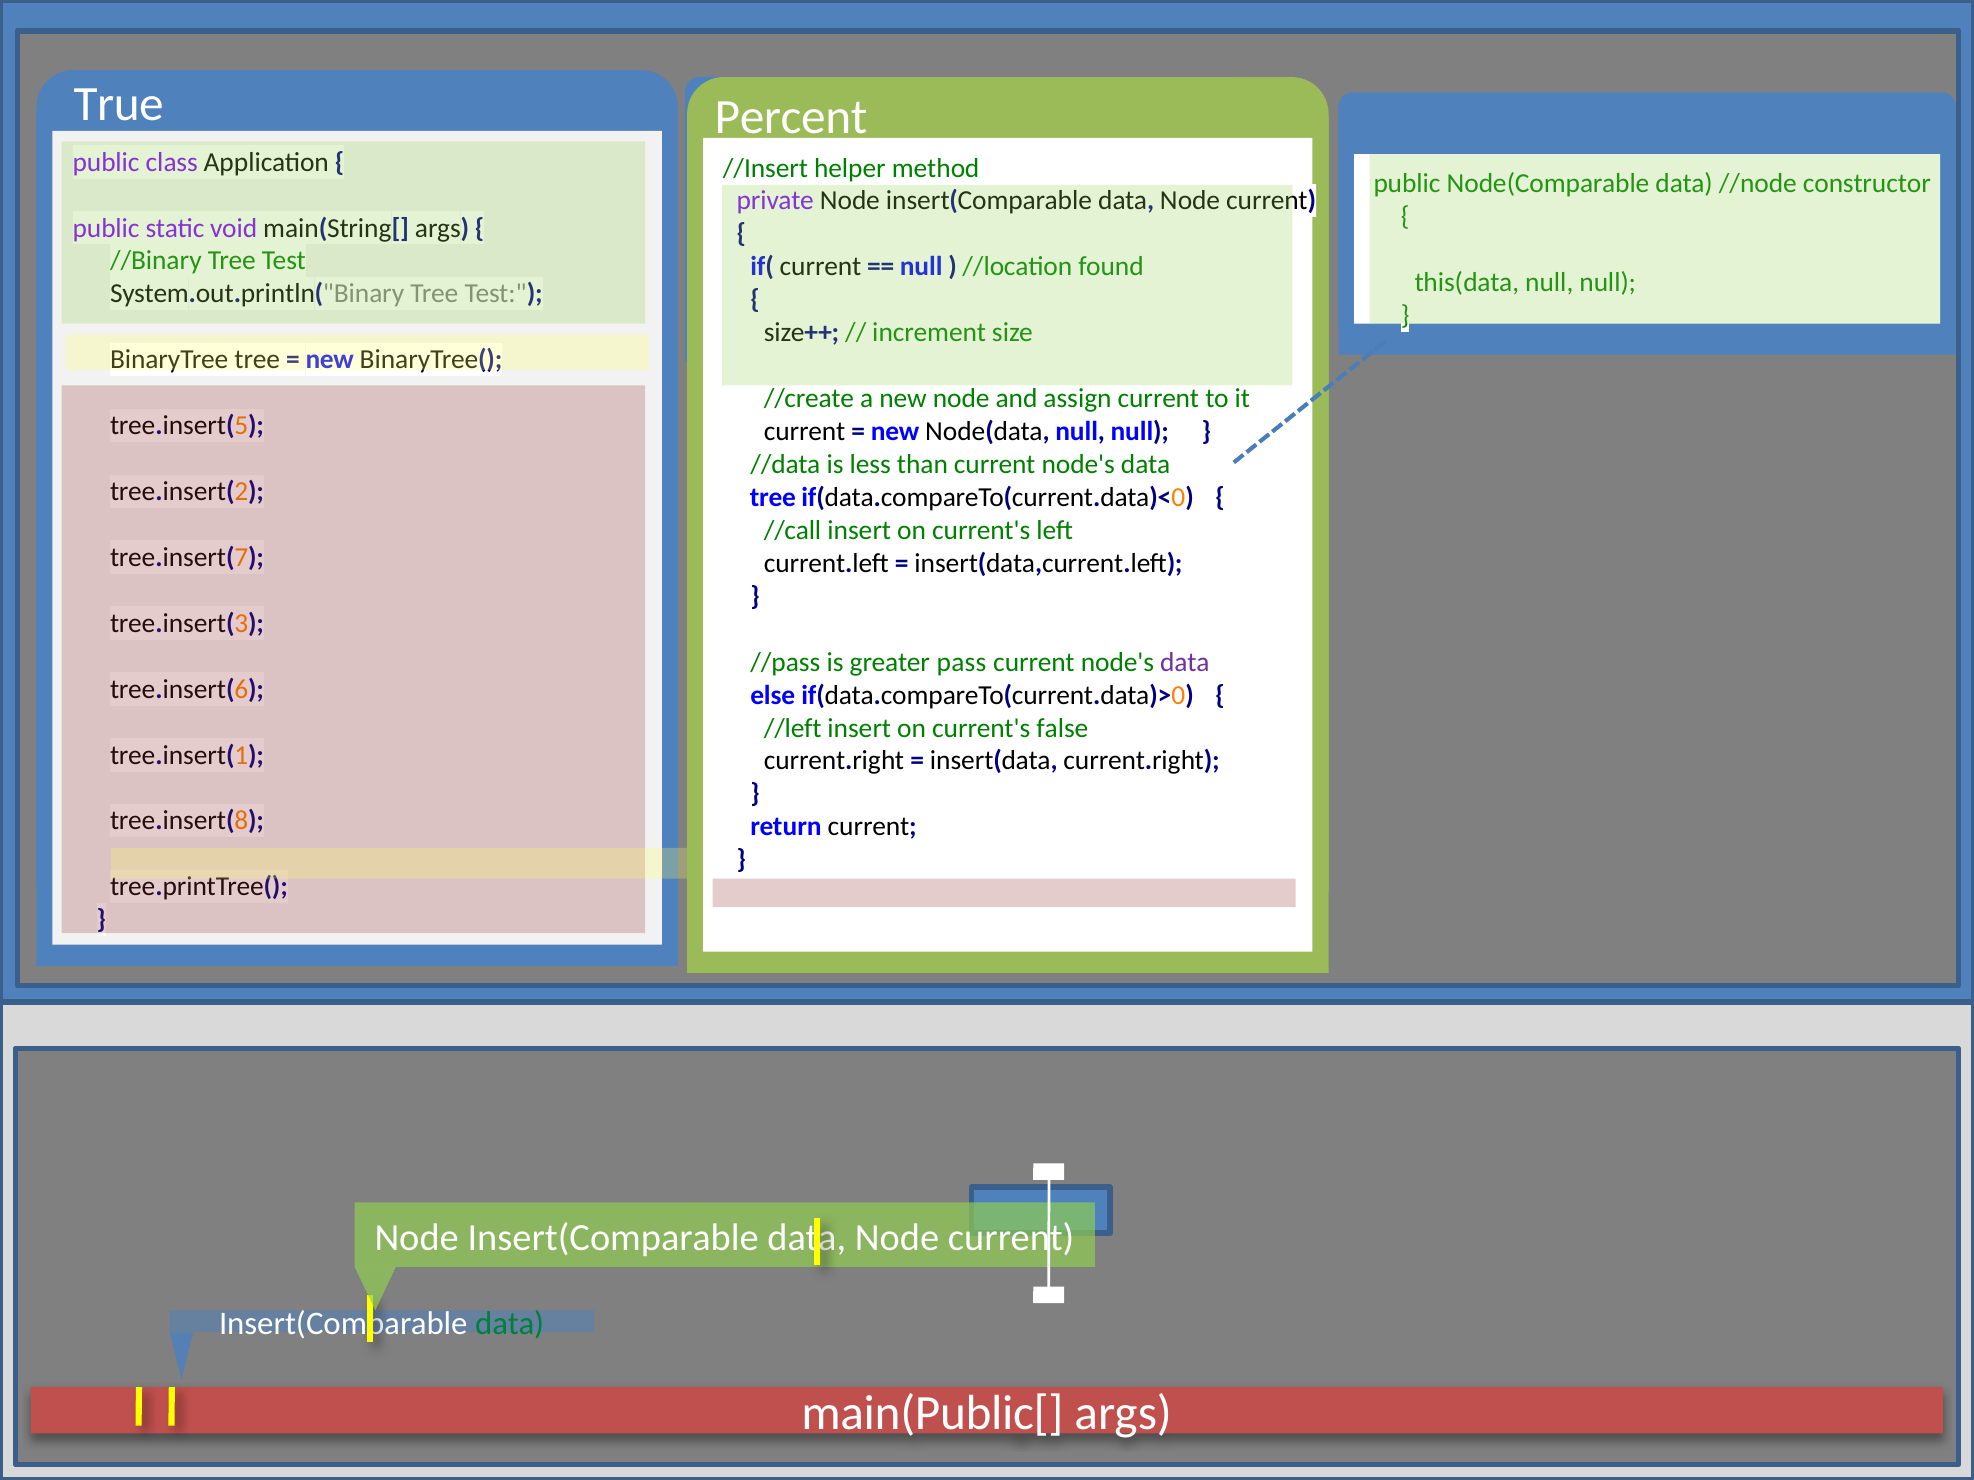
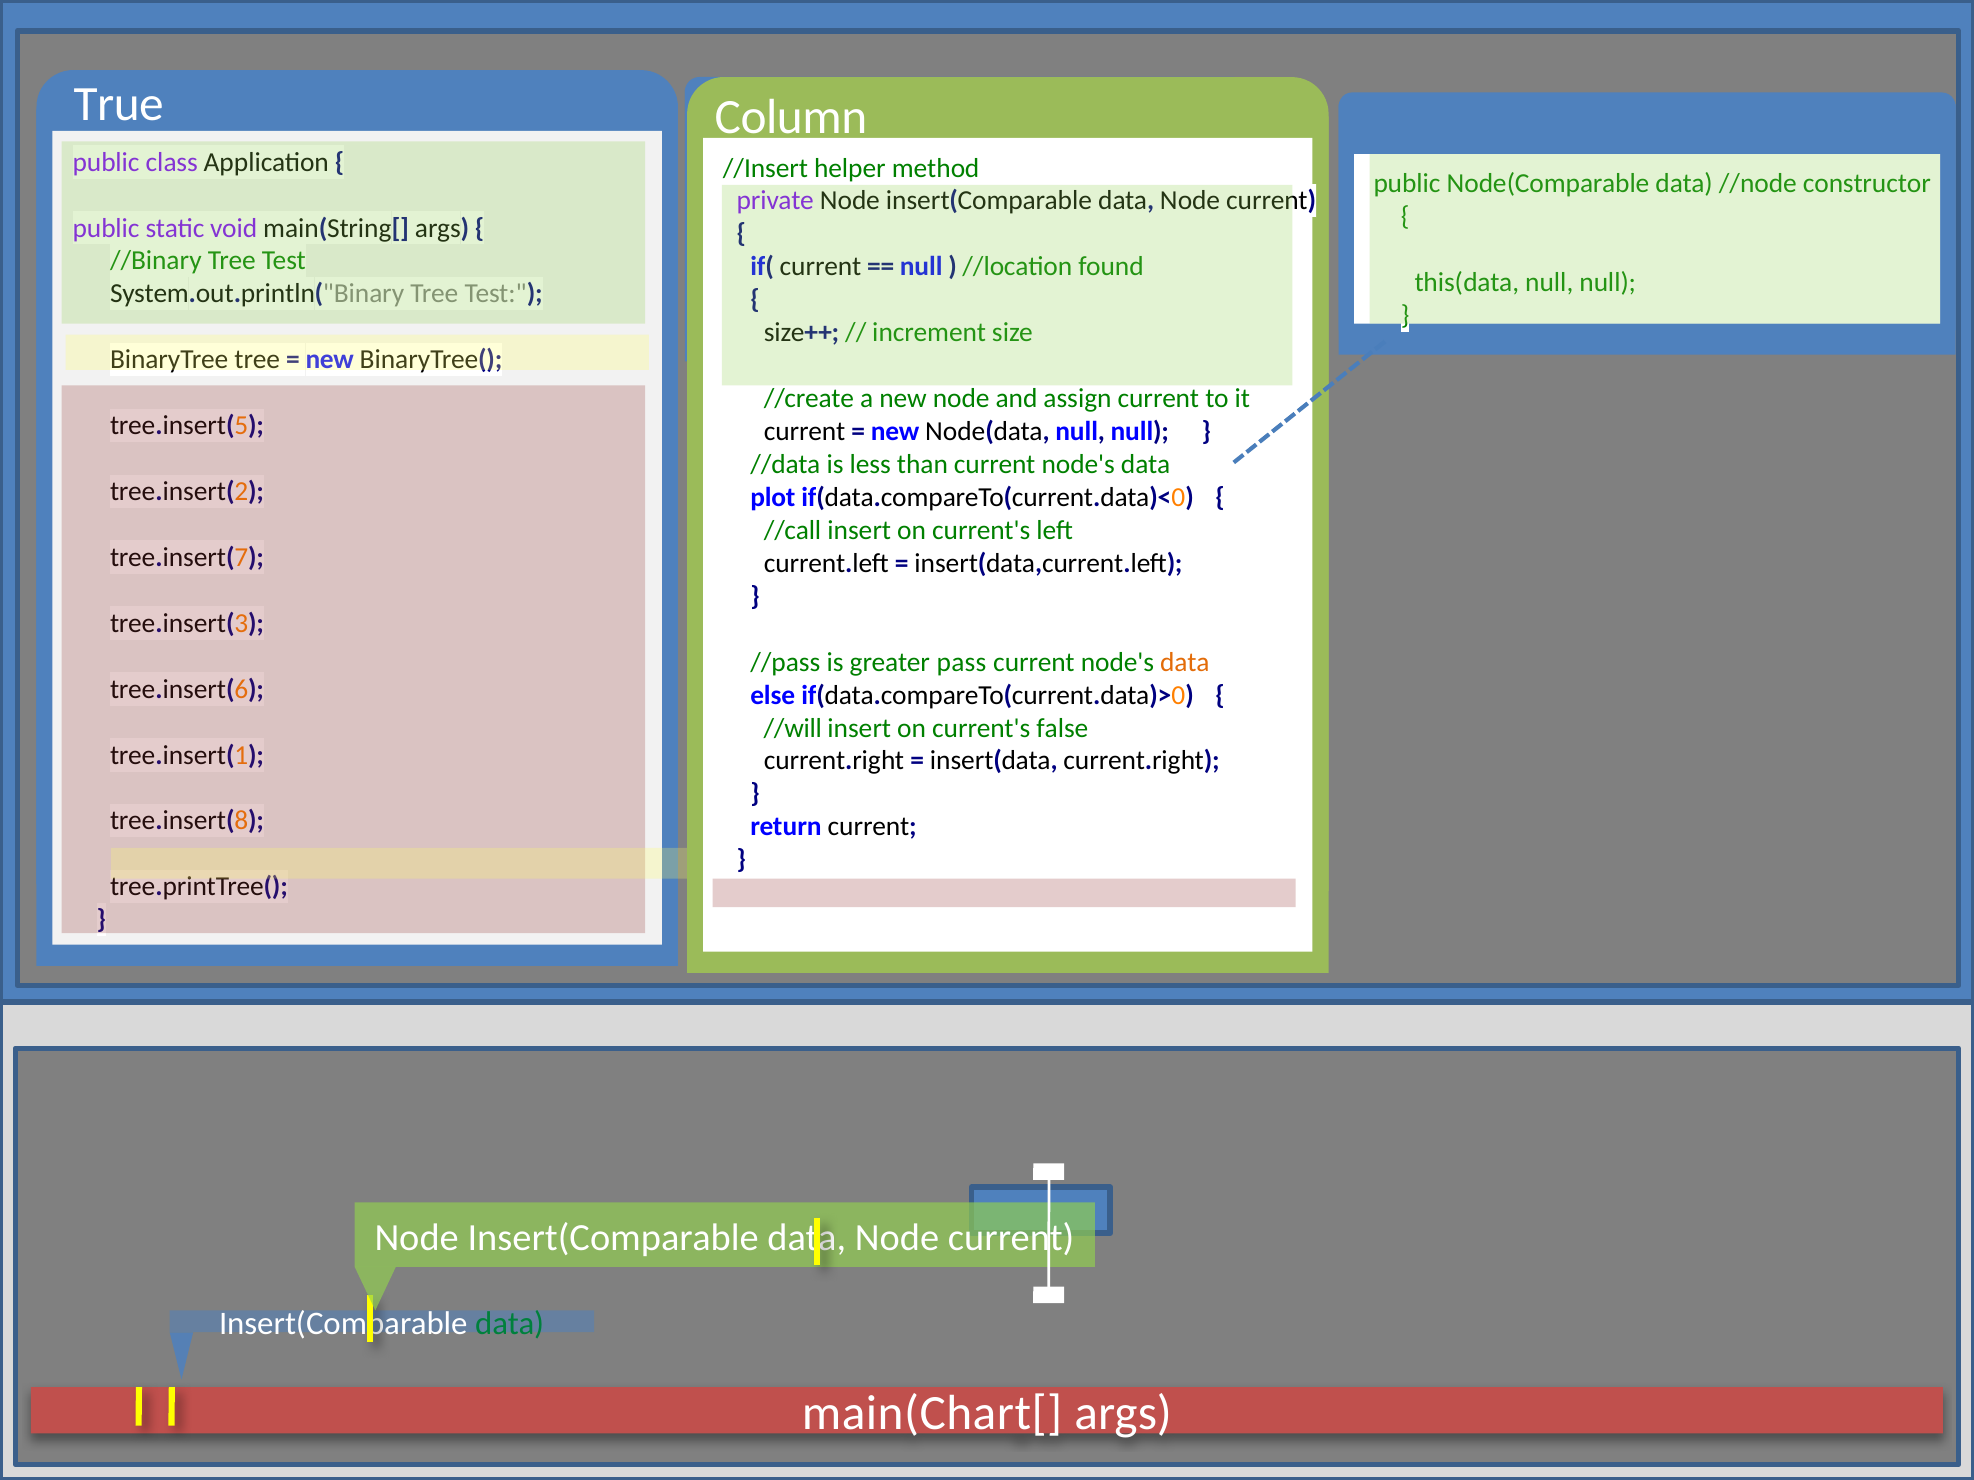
Percent: Percent -> Column (791, 117)
tree: tree -> plot (773, 498)
data colour: purple -> orange (1185, 662)
//left: //left -> //will (793, 728)
main(Public[: main(Public[ -> main(Chart[ (932, 1414)
